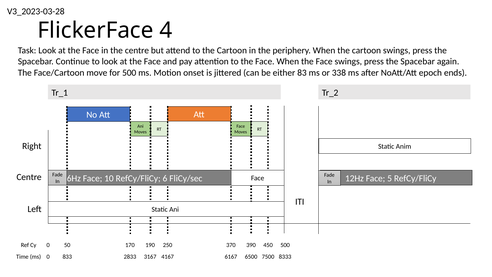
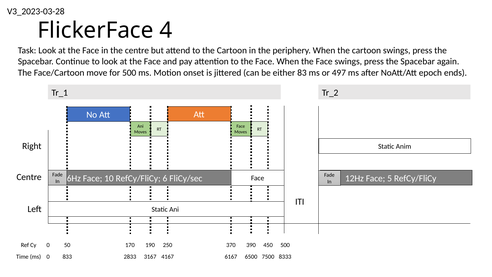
338: 338 -> 497 (339, 73)
